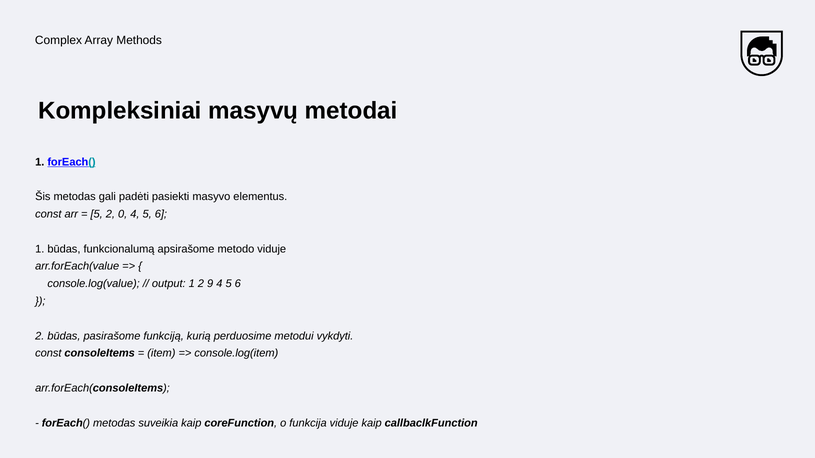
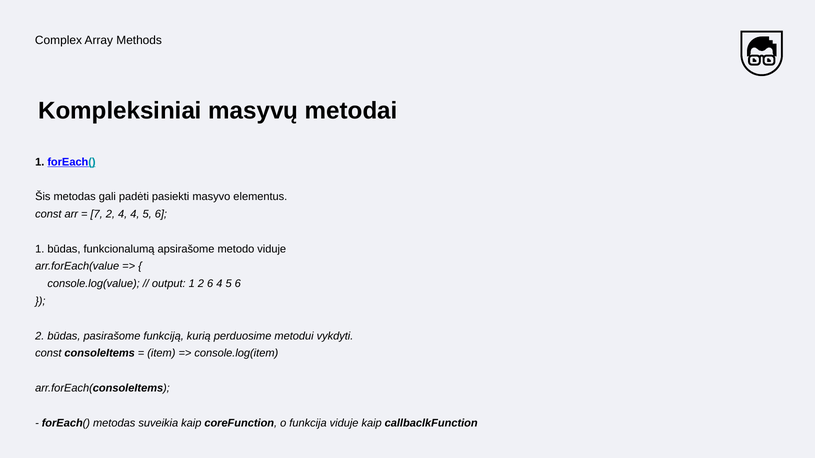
5: 5 -> 7 (97, 214)
2 0: 0 -> 4 (123, 214)
2 9: 9 -> 6 (210, 284)
